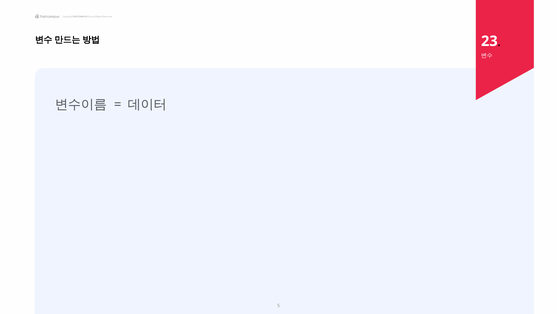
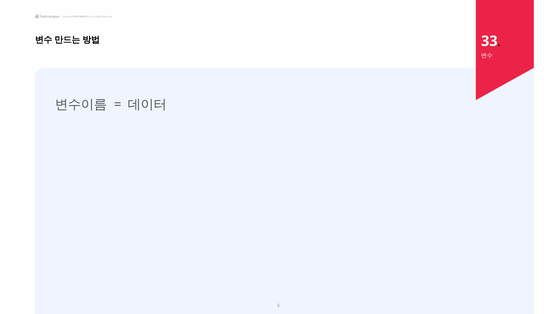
23: 23 -> 33 (489, 41)
